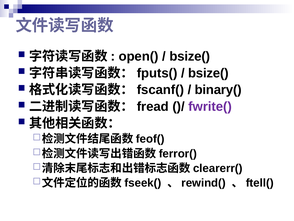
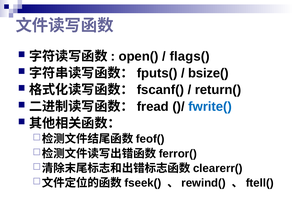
bsize(: bsize( -> flags( (190, 56)
binary(: binary( -> return( (218, 90)
fwrite( colour: purple -> blue (210, 106)
